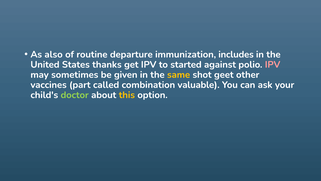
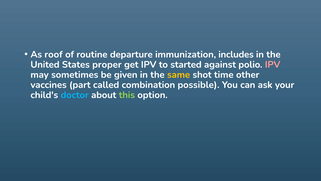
also: also -> roof (54, 54)
thanks: thanks -> proper (107, 64)
geet: geet -> time (224, 74)
valuable: valuable -> possible (199, 85)
doctor colour: light green -> light blue (75, 95)
this colour: yellow -> light green (127, 95)
